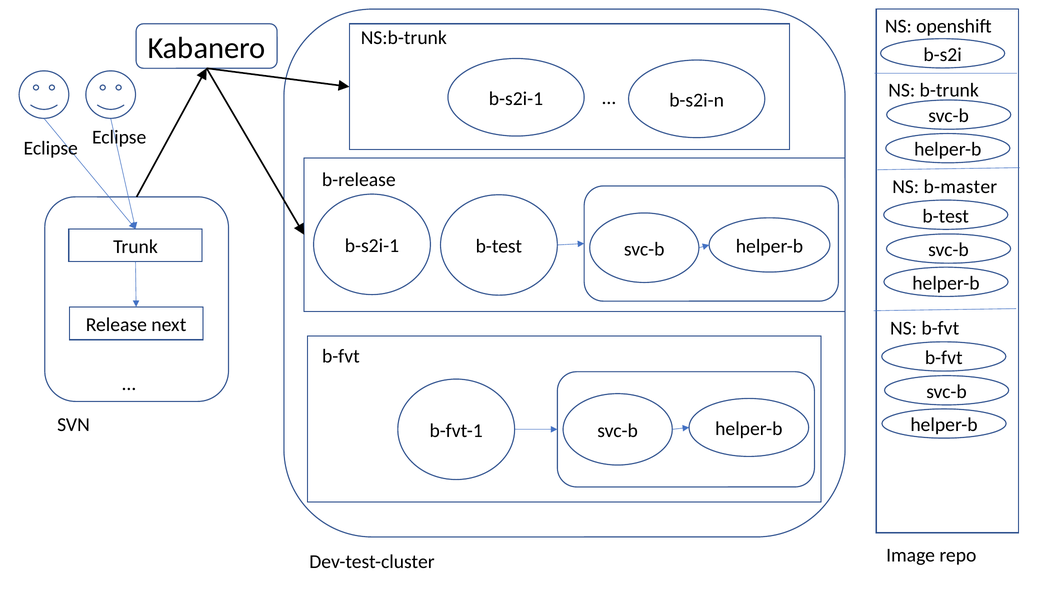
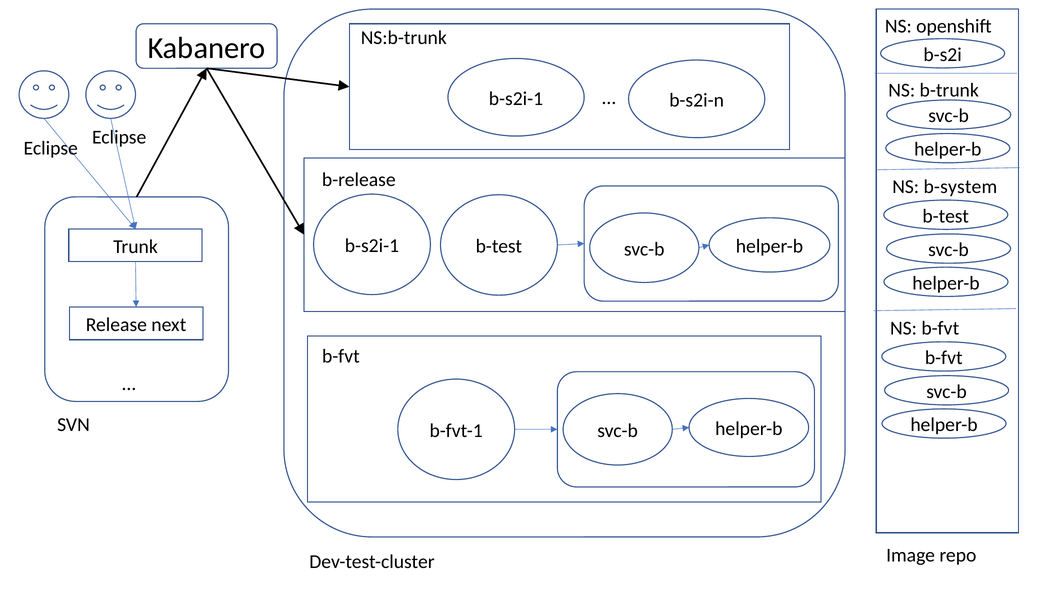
b-master: b-master -> b-system (960, 187)
